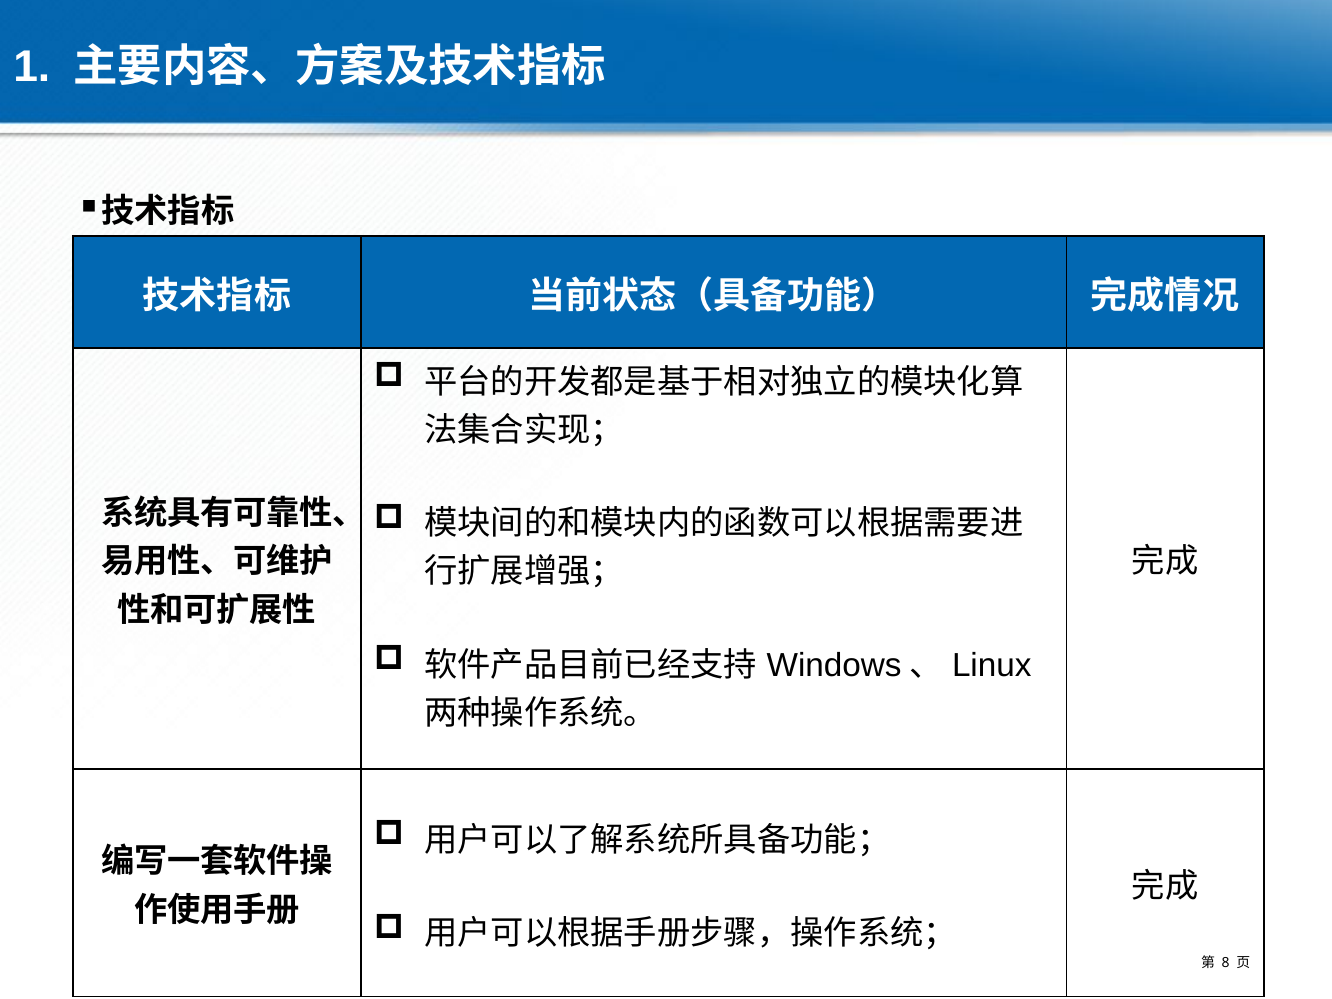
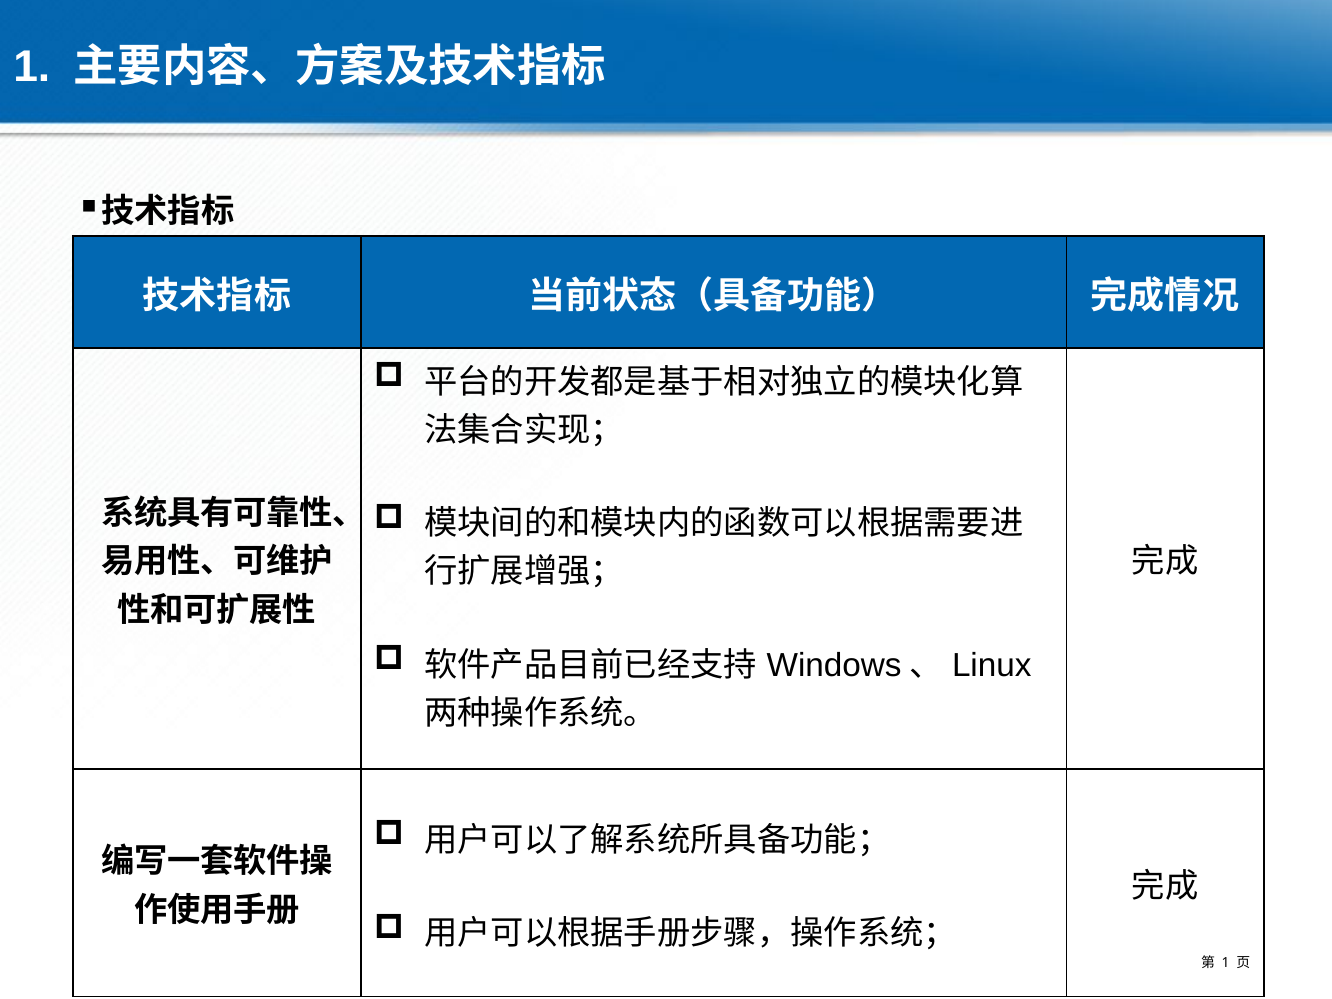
8: 8 -> 1 (1226, 963)
